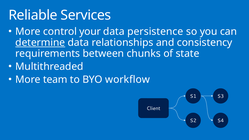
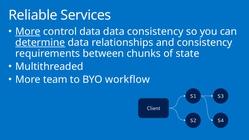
More underline: none -> present (28, 32)
control your: your -> data (90, 32)
data persistence: persistence -> consistency (155, 32)
